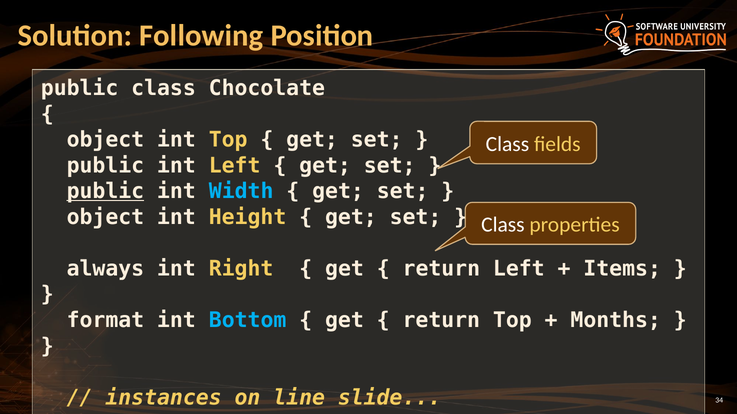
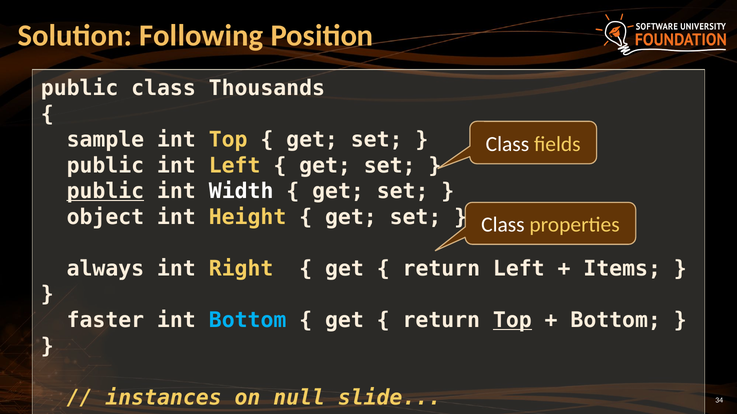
Chocolate: Chocolate -> Thousands (267, 88)
object: object -> sample (105, 140)
Width colour: light blue -> white (241, 192)
format: format -> faster (105, 321)
Top underline: none -> present (512, 321)
Months: Months -> Bottom (616, 321)
line: line -> null (299, 398)
